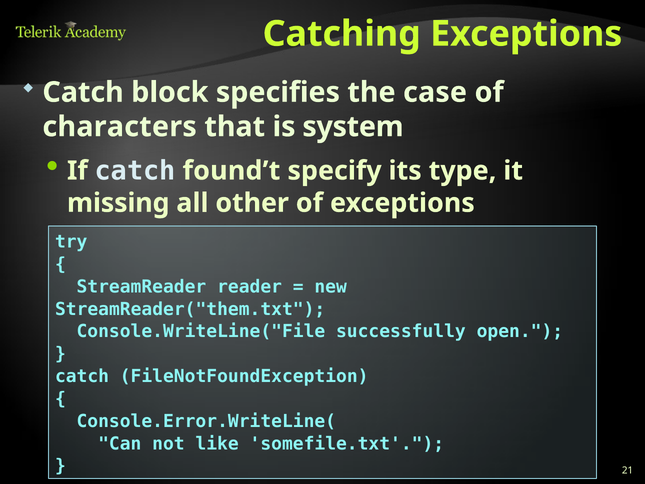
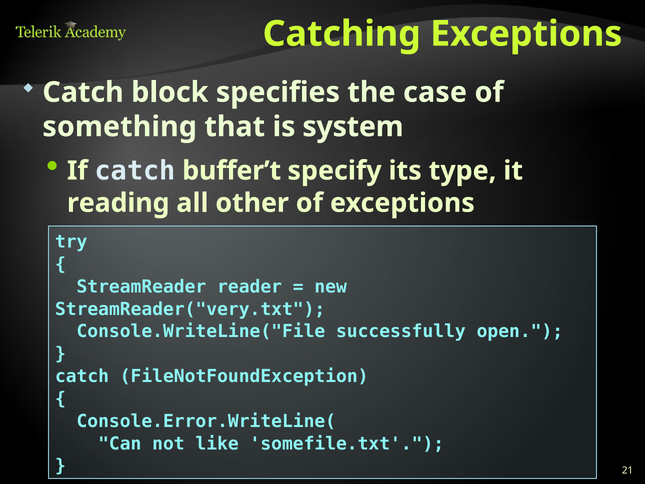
characters: characters -> something (120, 127)
found’t: found’t -> buffer’t (232, 171)
missing: missing -> reading (118, 203)
StreamReader("them.txt: StreamReader("them.txt -> StreamReader("very.txt (190, 309)
